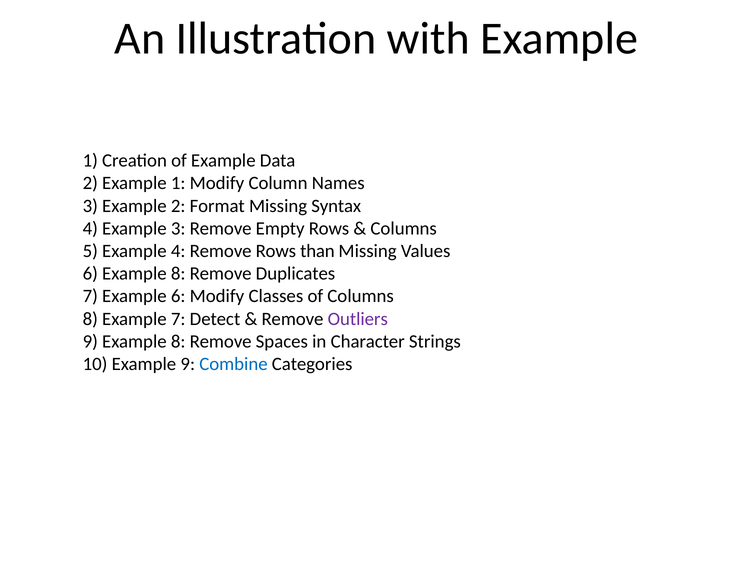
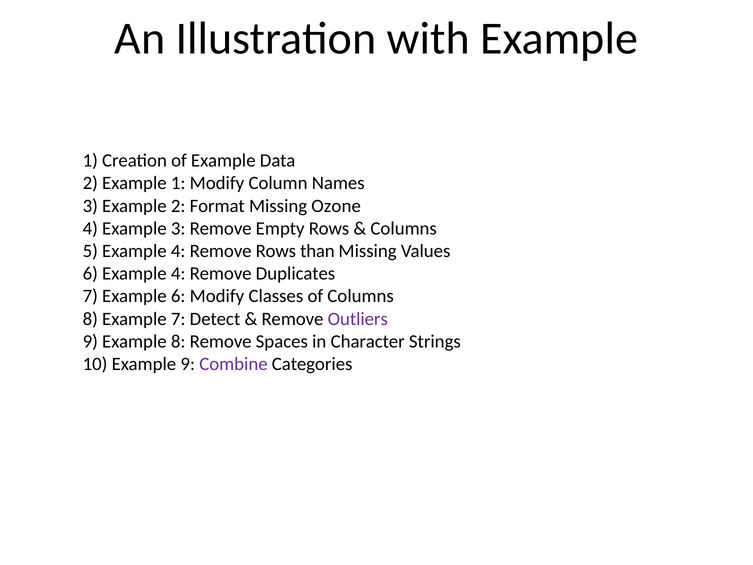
Syntax: Syntax -> Ozone (336, 206)
6 Example 8: 8 -> 4 (178, 274)
Combine colour: blue -> purple (233, 364)
